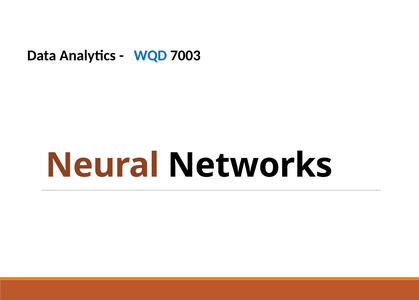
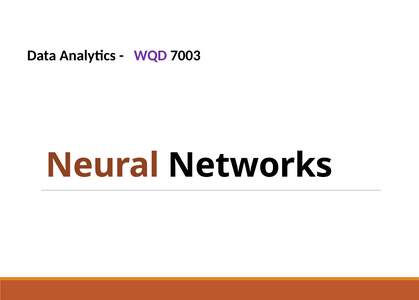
WQD colour: blue -> purple (150, 55)
